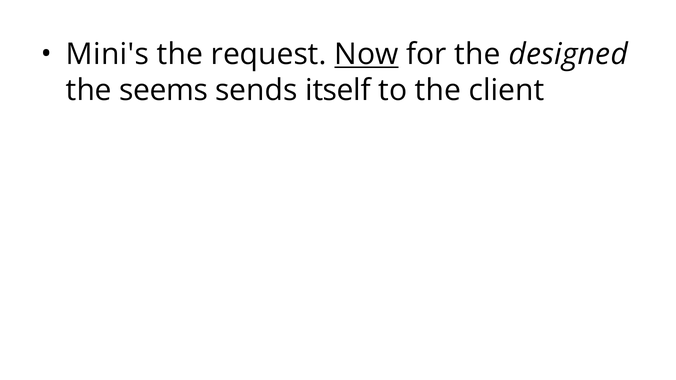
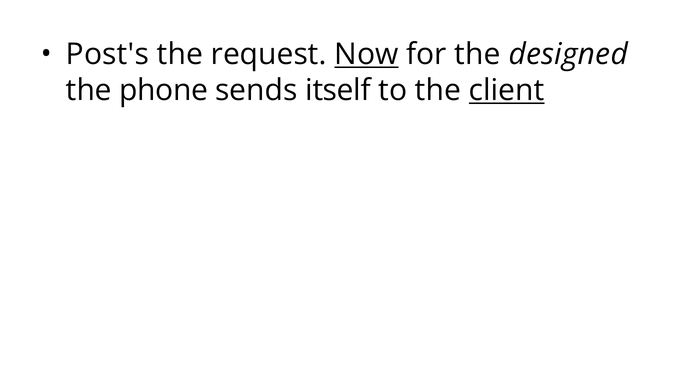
Mini's: Mini's -> Post's (107, 54)
seems: seems -> phone (164, 90)
client underline: none -> present (507, 90)
